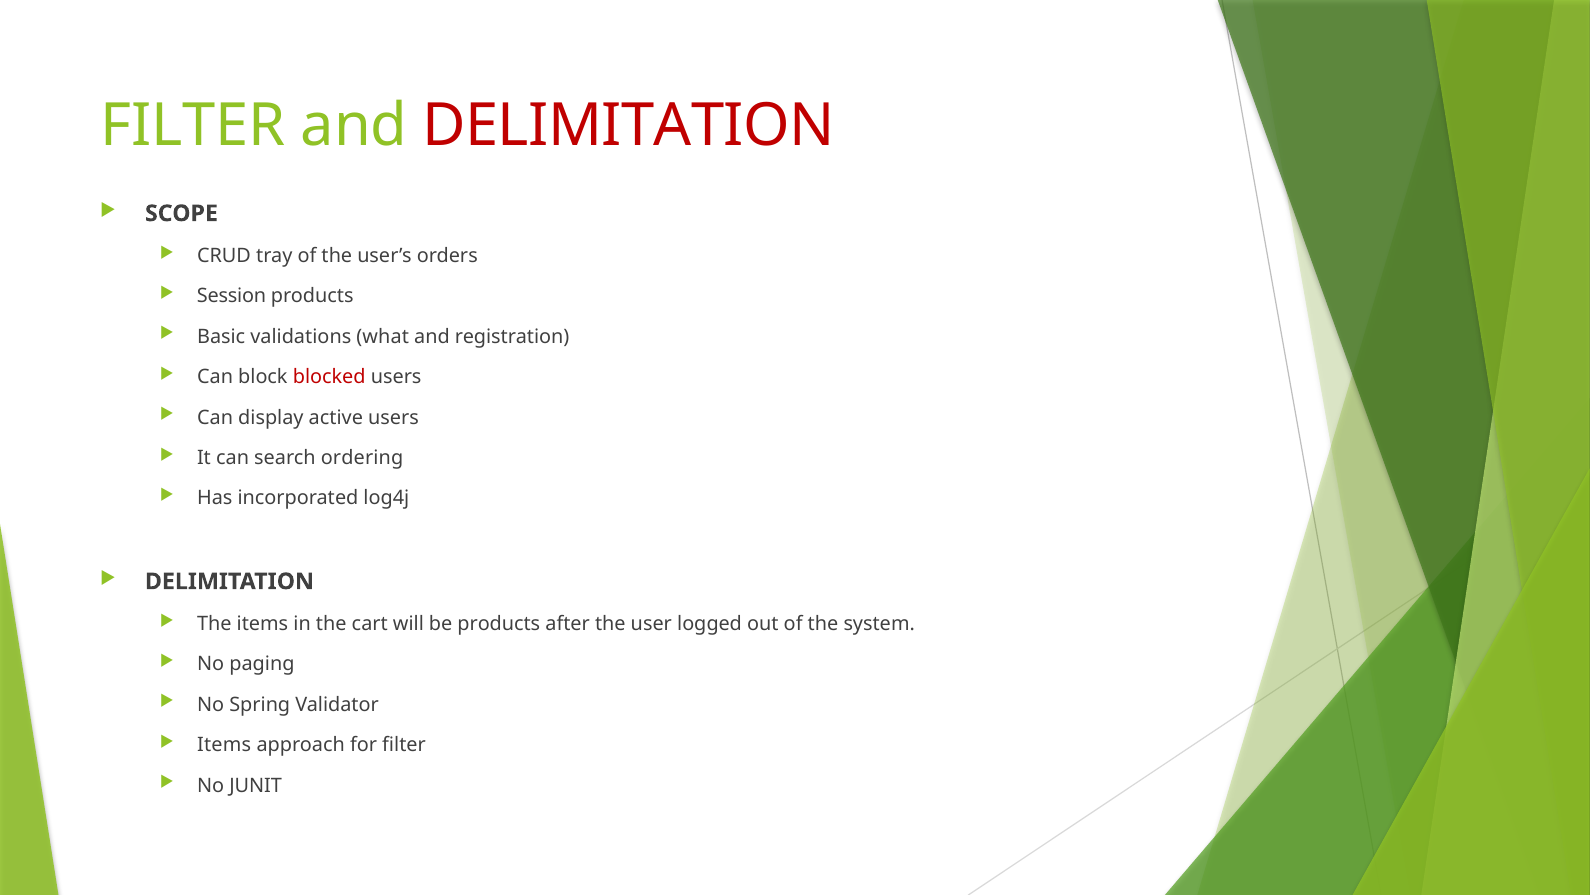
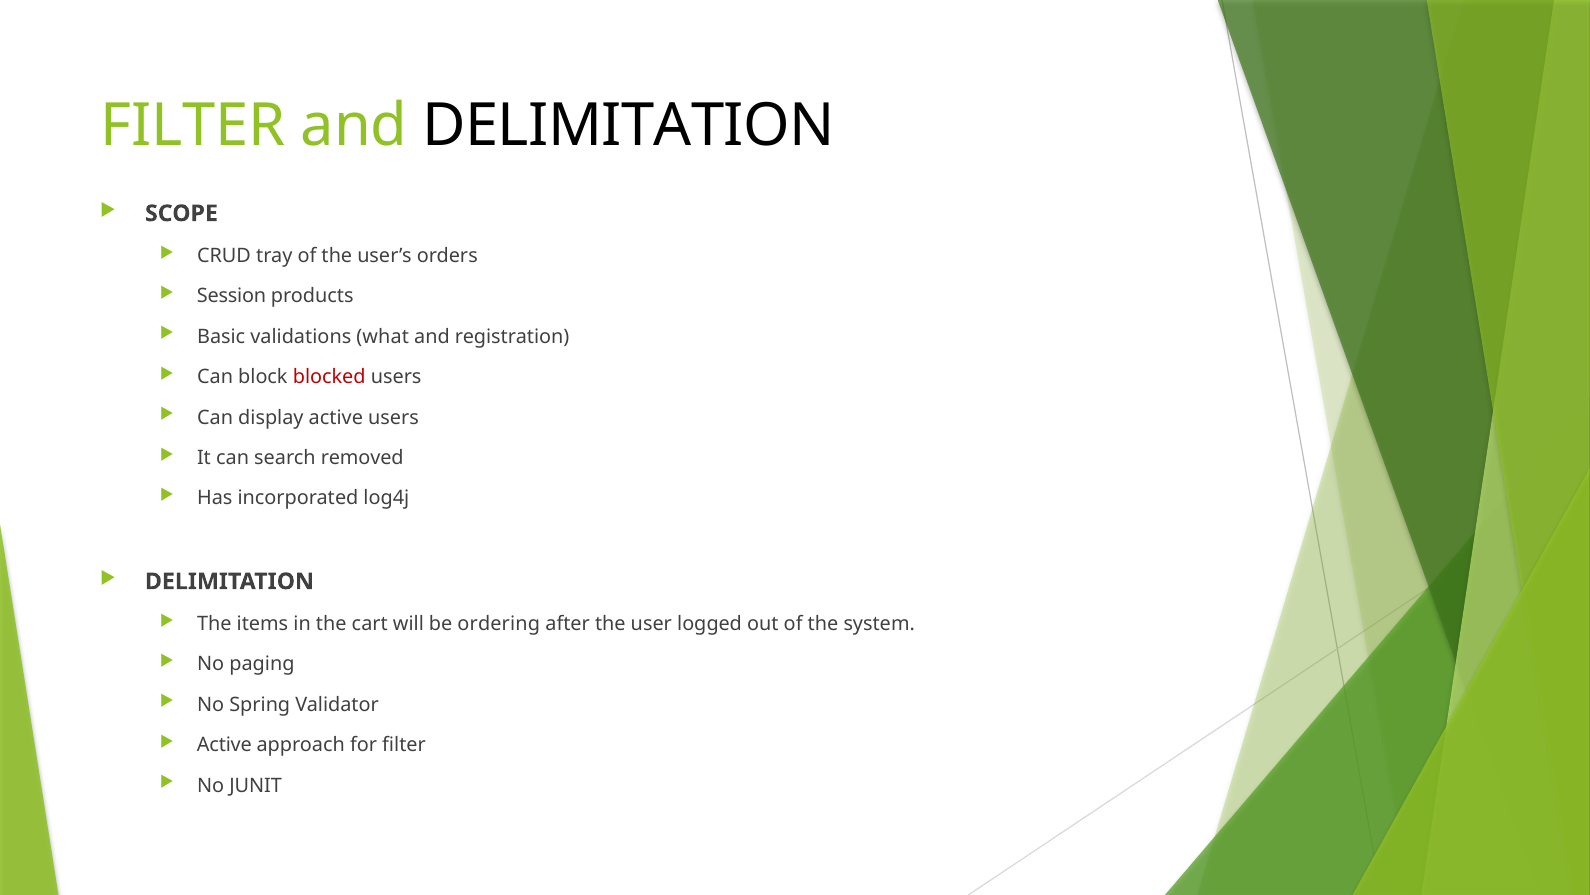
DELIMITATION colour: red -> black (628, 125)
ordering: ordering -> removed (362, 458)
be products: products -> ordering (499, 623)
Items: Items -> Active (224, 745)
